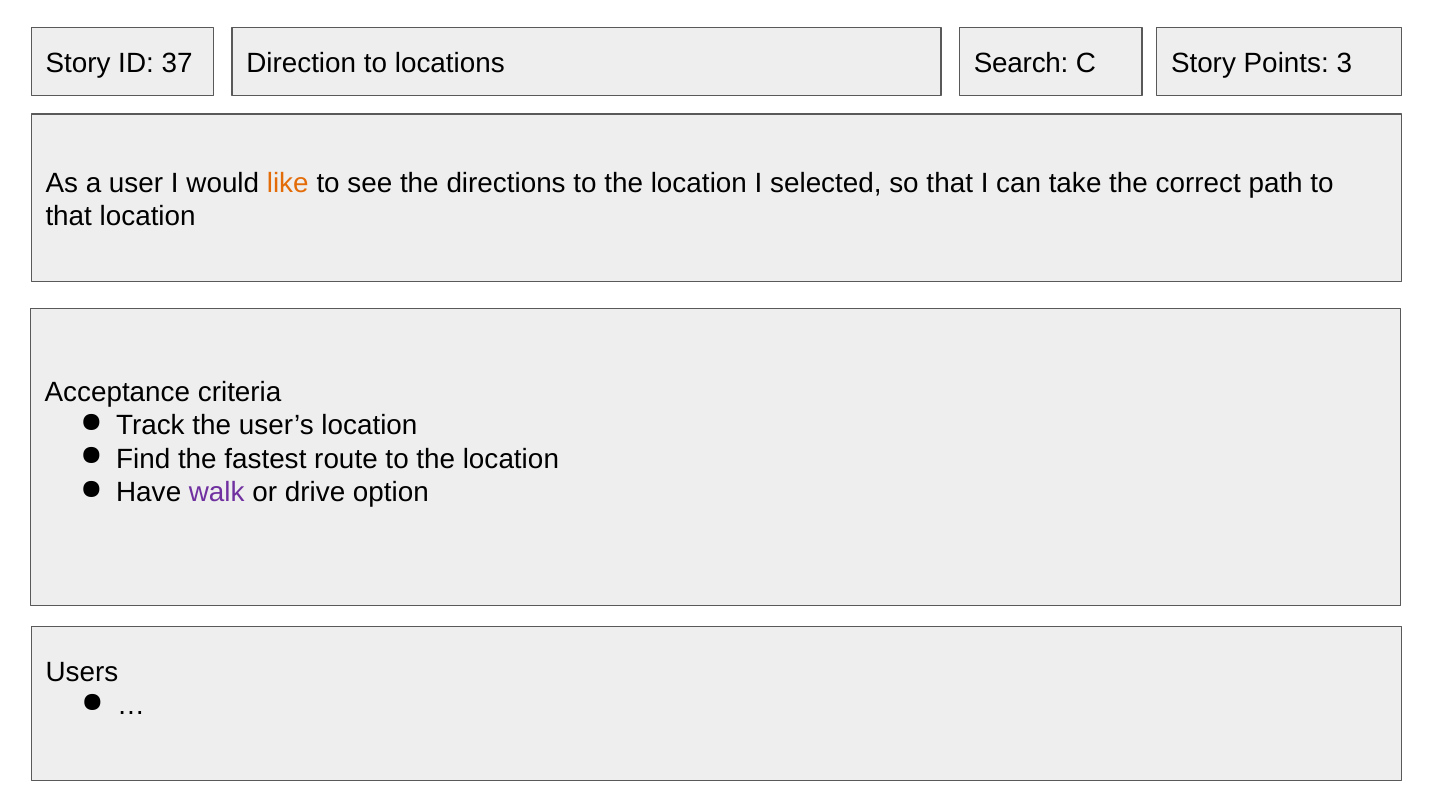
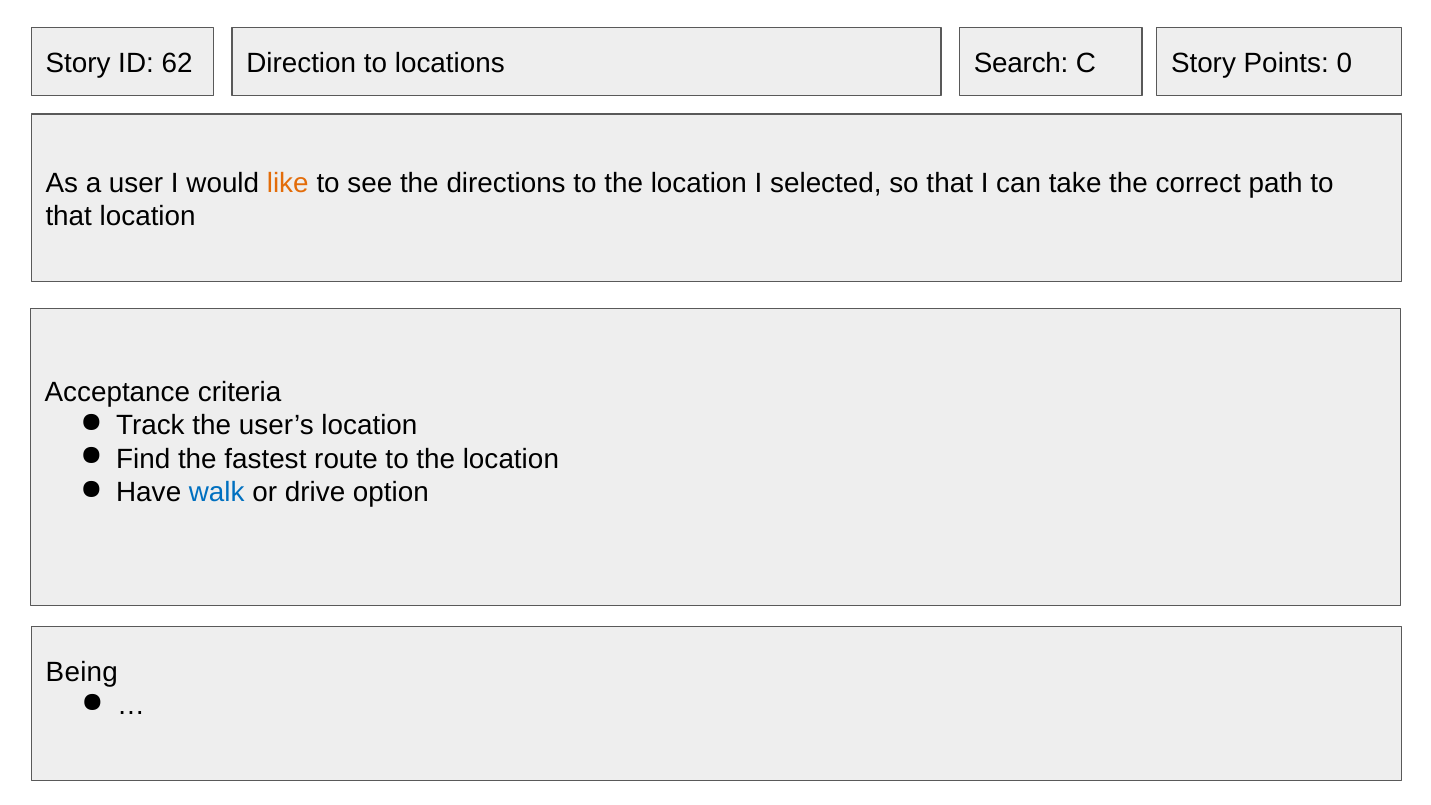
37: 37 -> 62 (177, 64)
3: 3 -> 0 (1344, 64)
walk colour: purple -> blue (217, 492)
Users: Users -> Being (82, 672)
